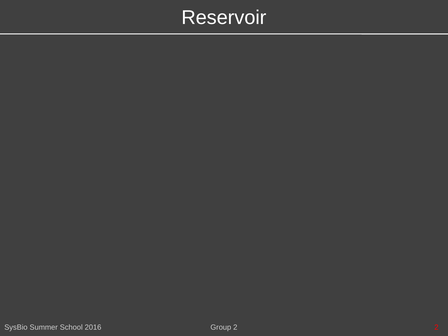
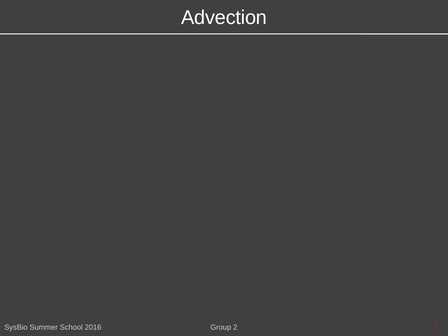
Reservoir: Reservoir -> Advection (224, 18)
